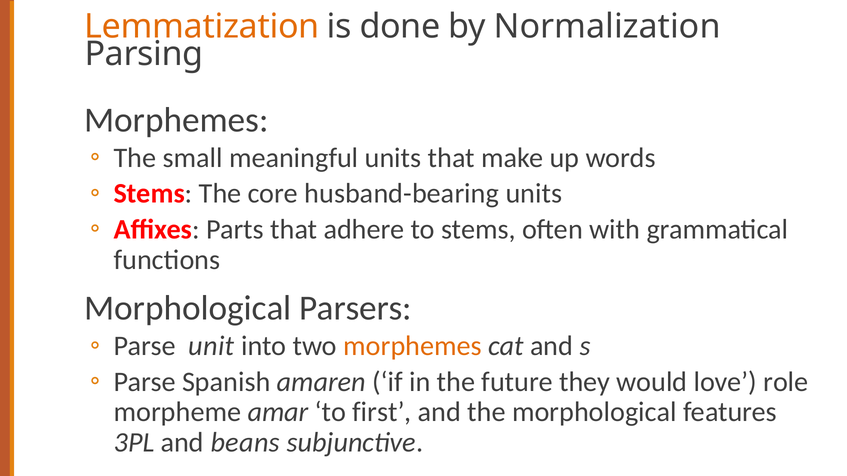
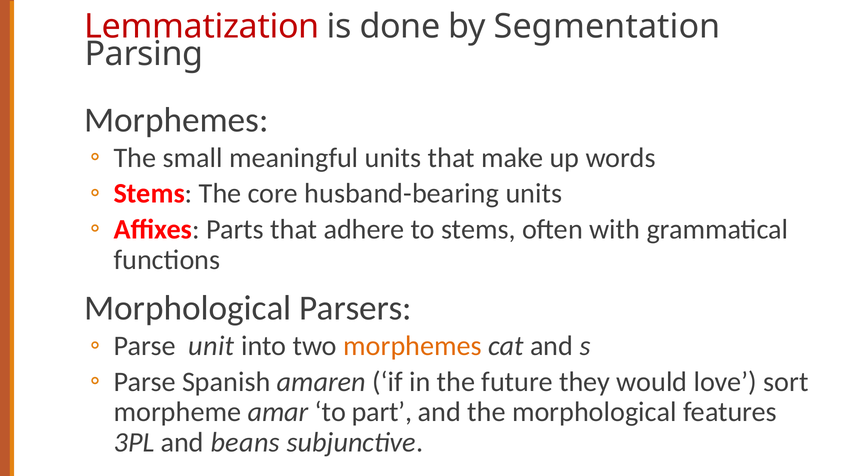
Lemmatization colour: orange -> red (202, 26)
Normalization: Normalization -> Segmentation (607, 26)
role: role -> sort (786, 382)
first: first -> part (382, 413)
